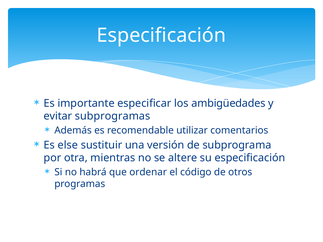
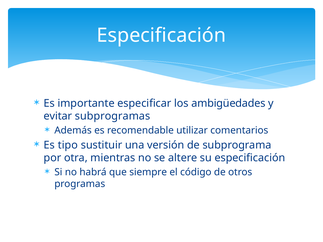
else: else -> tipo (68, 145)
ordenar: ordenar -> siempre (148, 172)
